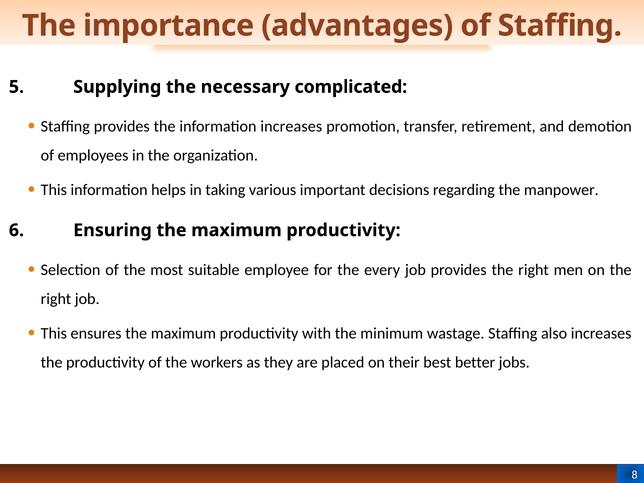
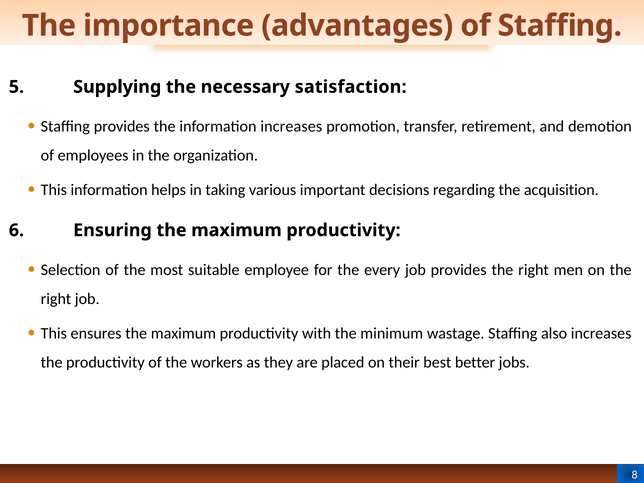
complicated: complicated -> satisfaction (351, 87)
manpower: manpower -> acquisition (561, 190)
